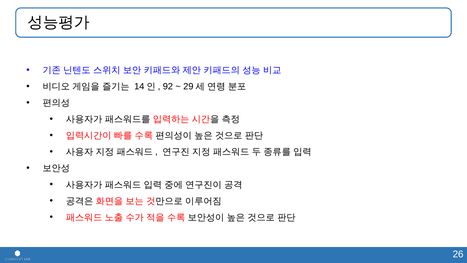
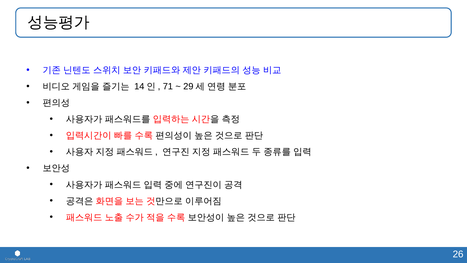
92: 92 -> 71 (168, 86)
